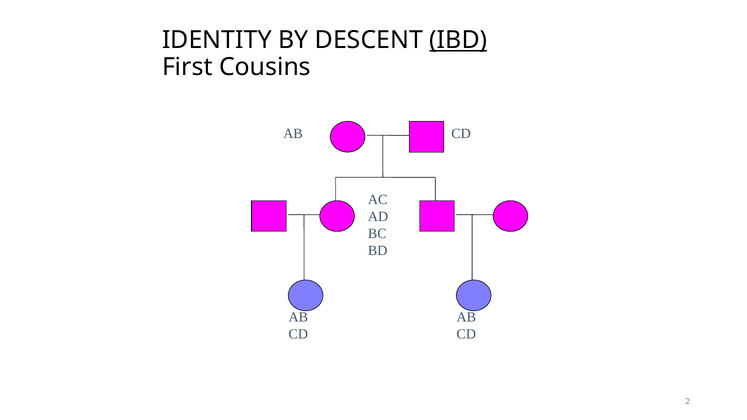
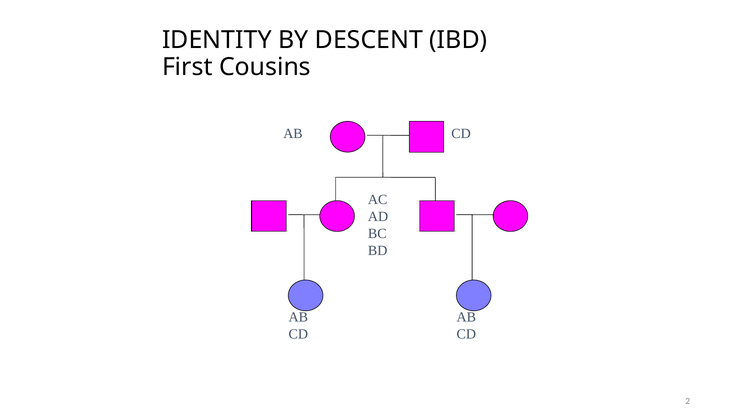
IBD underline: present -> none (458, 40)
